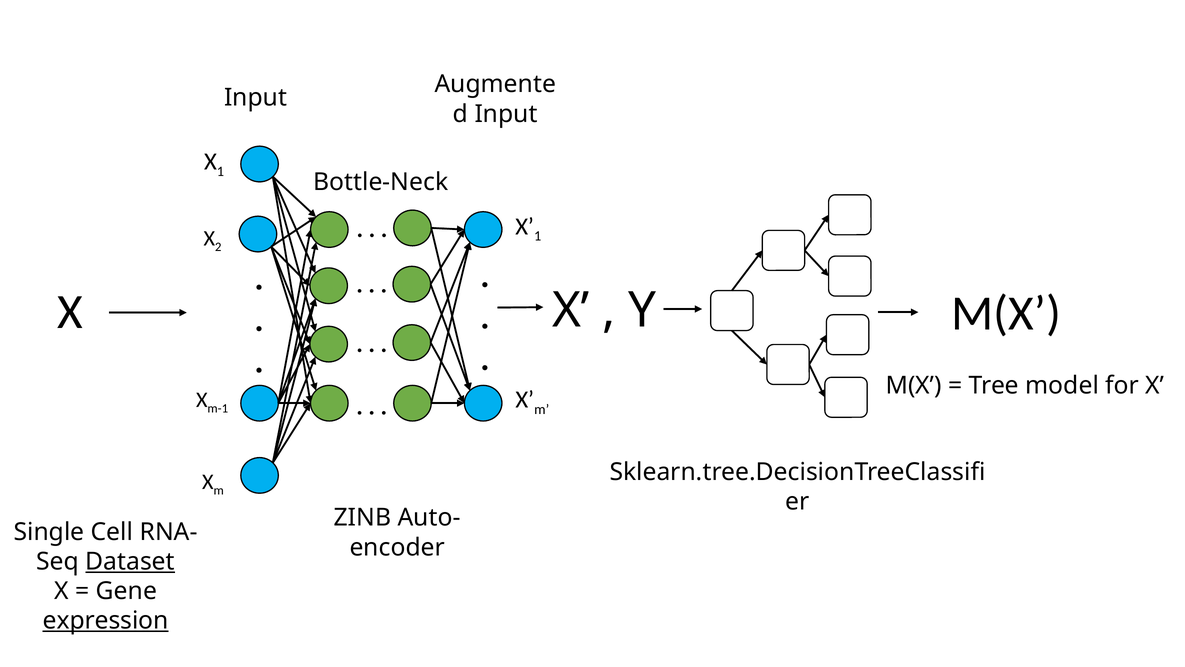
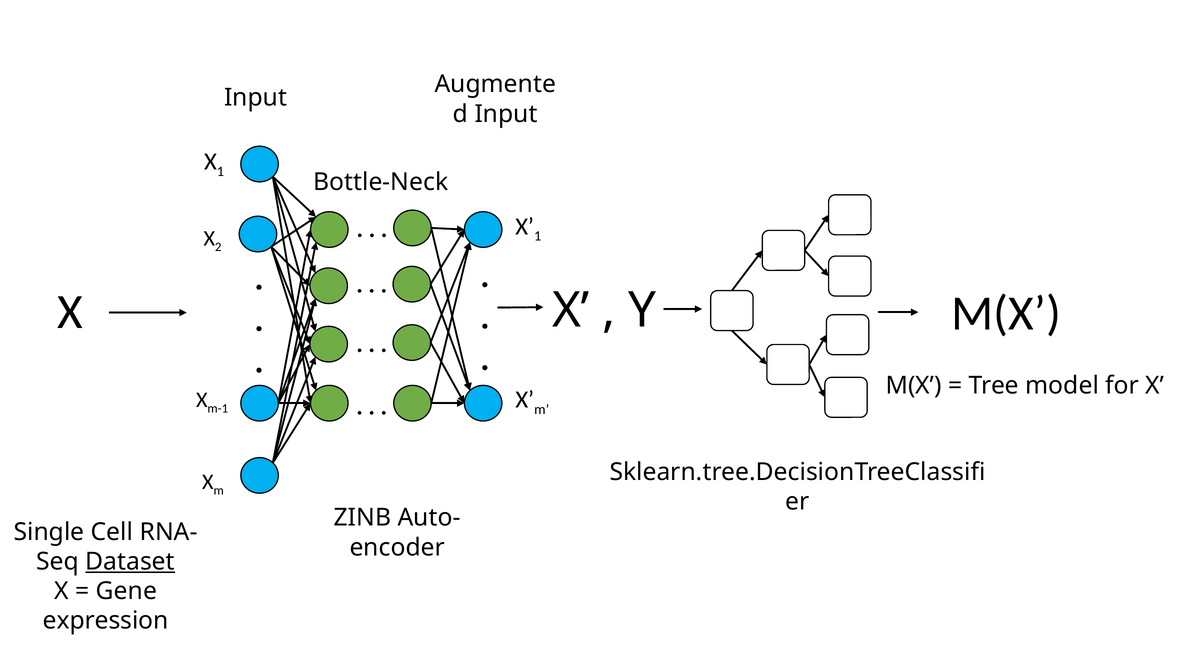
expression underline: present -> none (106, 620)
